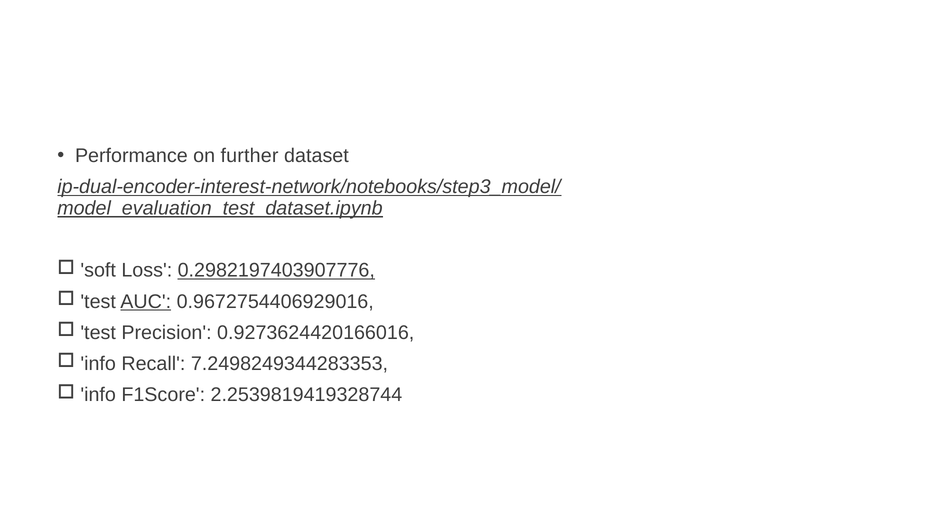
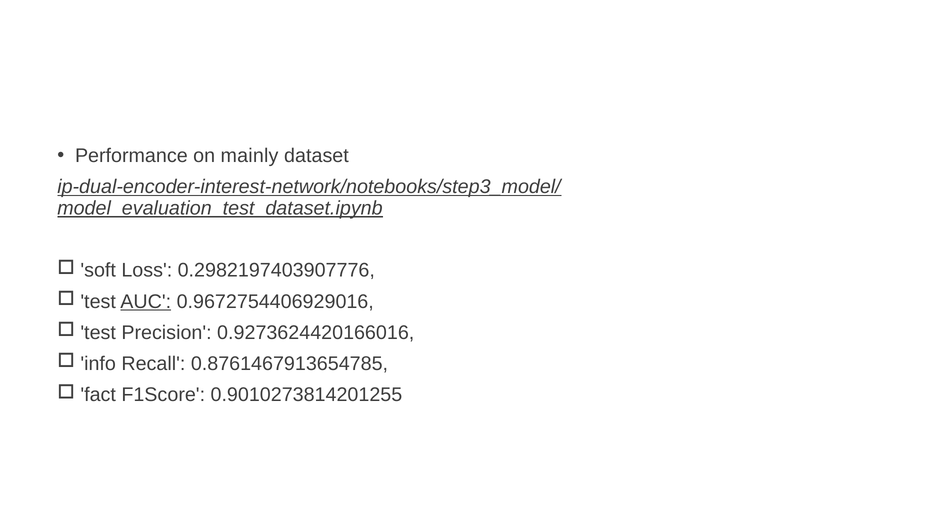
further: further -> mainly (250, 156)
0.2982197403907776 underline: present -> none (276, 270)
7.2498249344283353: 7.2498249344283353 -> 0.8761467913654785 (289, 363)
info: info -> fact (98, 395)
2.2539819419328744: 2.2539819419328744 -> 0.9010273814201255 (306, 395)
